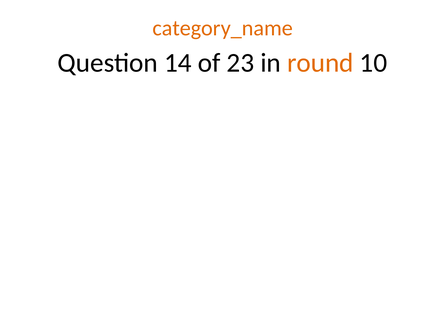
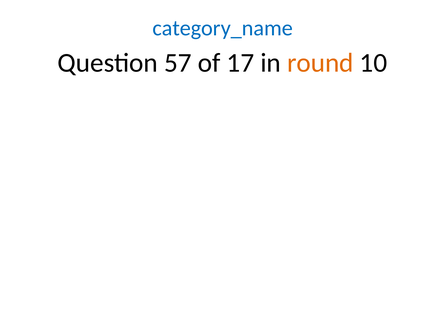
category_name colour: orange -> blue (223, 28)
14: 14 -> 57 (178, 63)
23: 23 -> 17 (240, 63)
